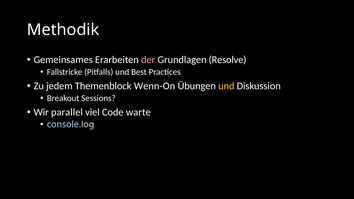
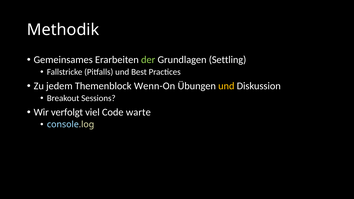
der colour: pink -> light green (148, 60)
Resolve: Resolve -> Settling (228, 60)
parallel: parallel -> verfolgt (67, 112)
